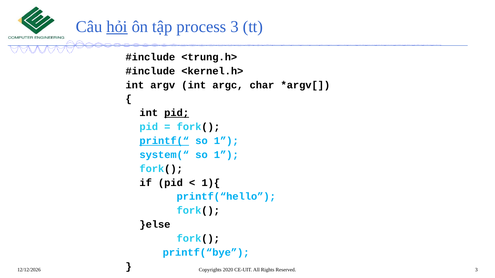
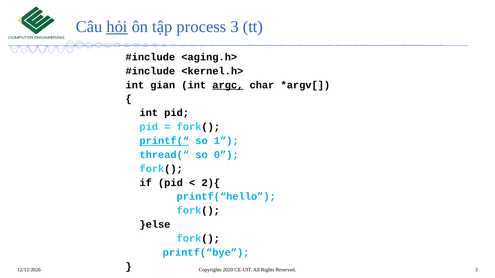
<trung.h>: <trung.h> -> <aging.h> (209, 57)
argv: argv -> gian (163, 85)
argc underline: none -> present (228, 85)
pid underline: present -> none (177, 113)
system(“: system(“ -> thread(“ (164, 155)
1: 1 -> 0 (226, 155)
1){: 1){ -> 2){ (211, 183)
